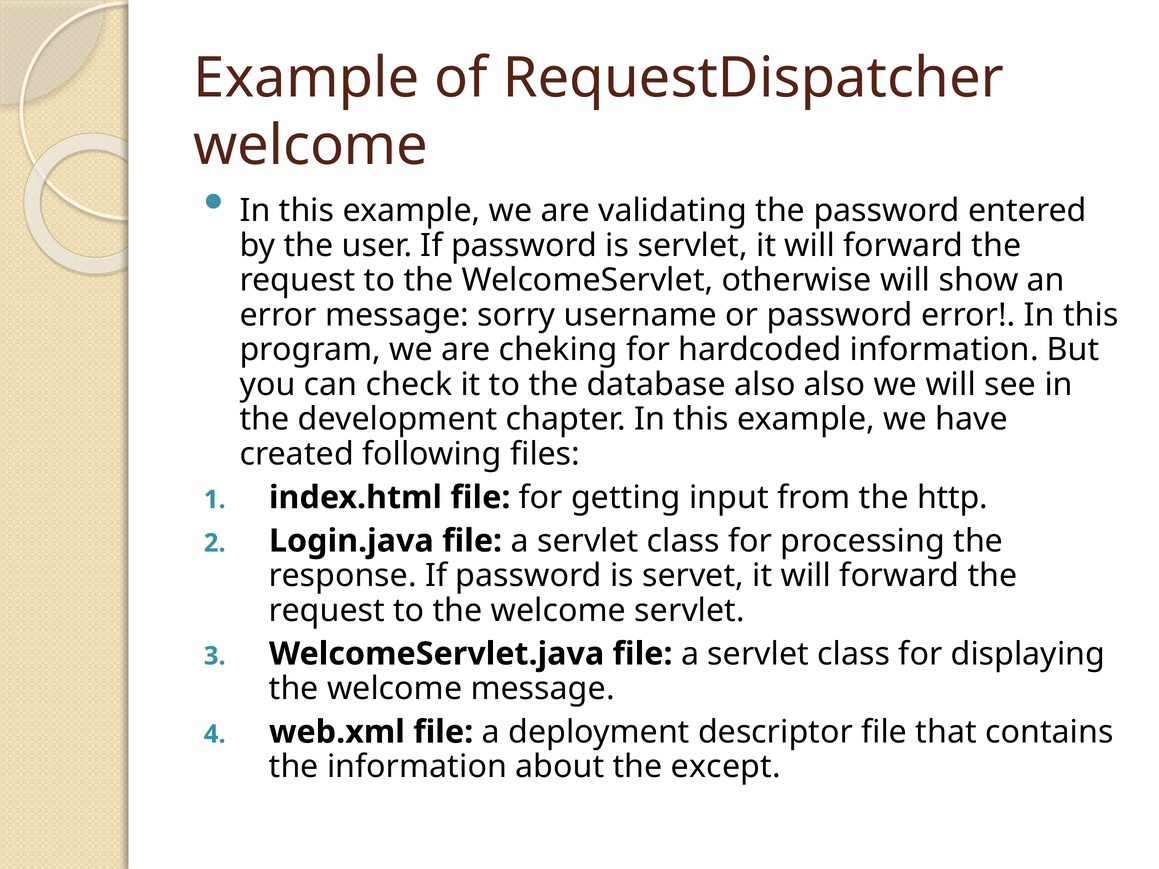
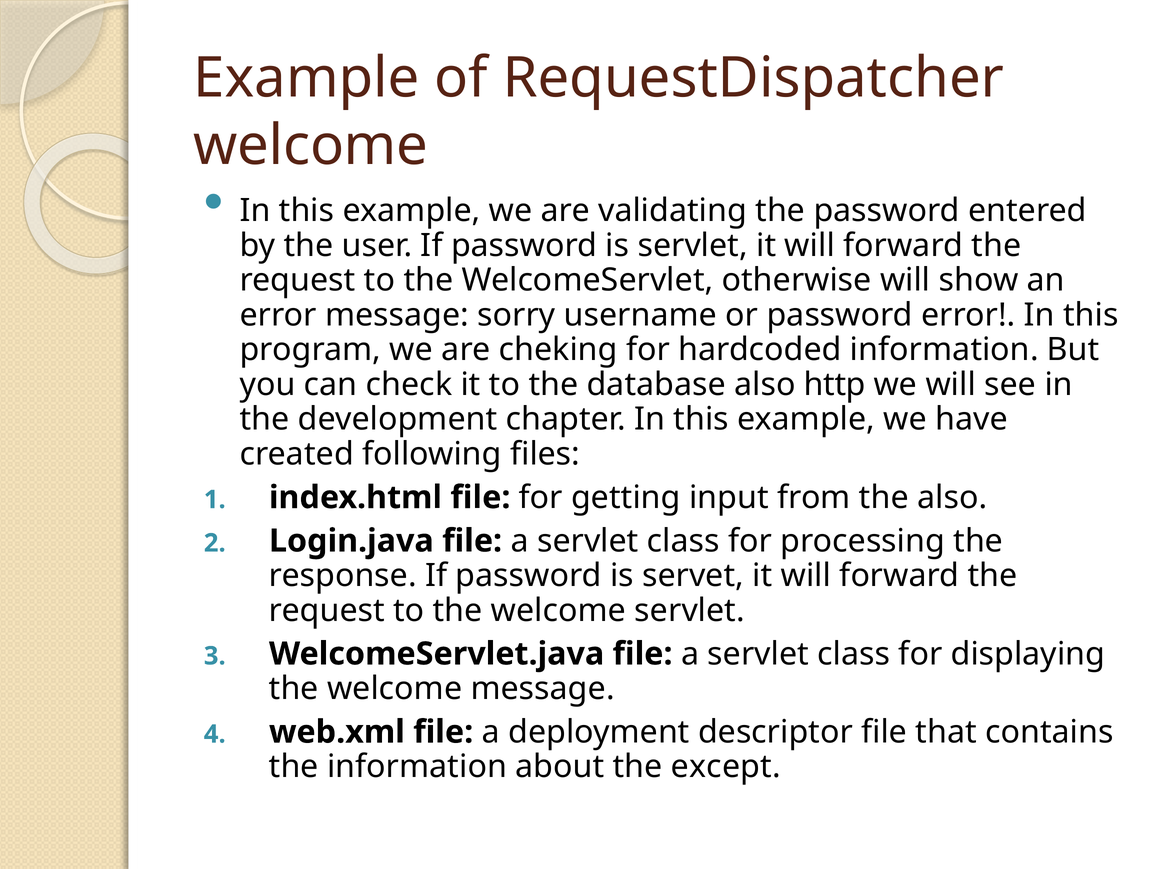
also also: also -> http (835, 385)
the http: http -> also (952, 498)
